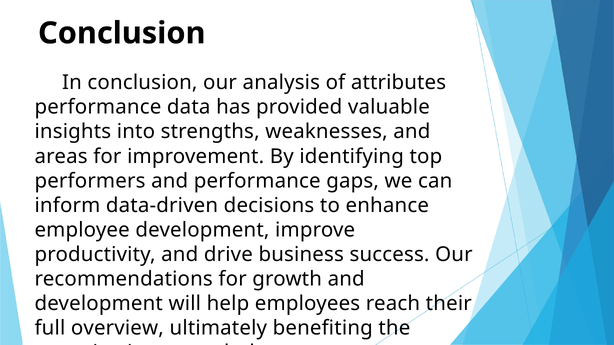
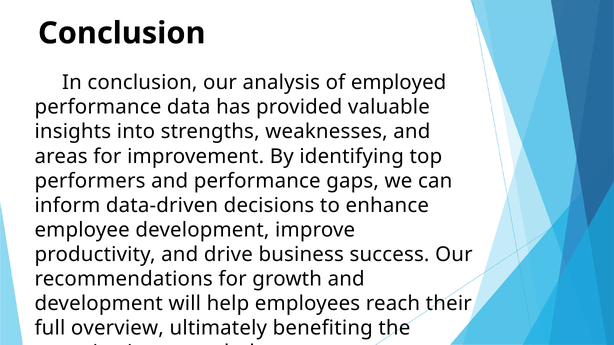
attributes: attributes -> employed (399, 83)
